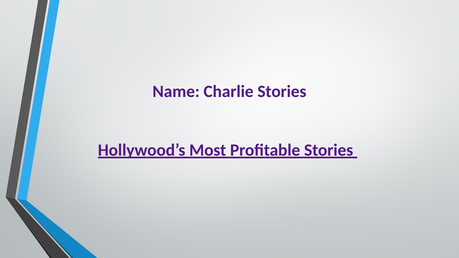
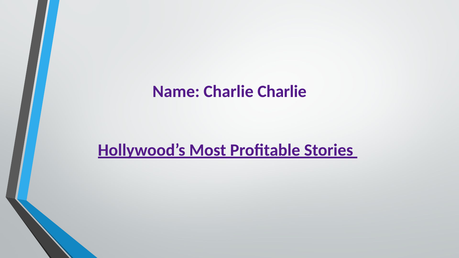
Charlie Stories: Stories -> Charlie (282, 91)
